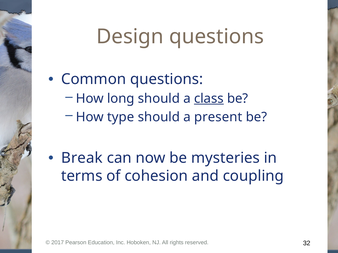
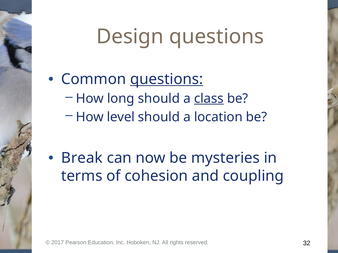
questions underline: none -> present (167, 79)
type: type -> level (121, 117)
present: present -> location (218, 117)
